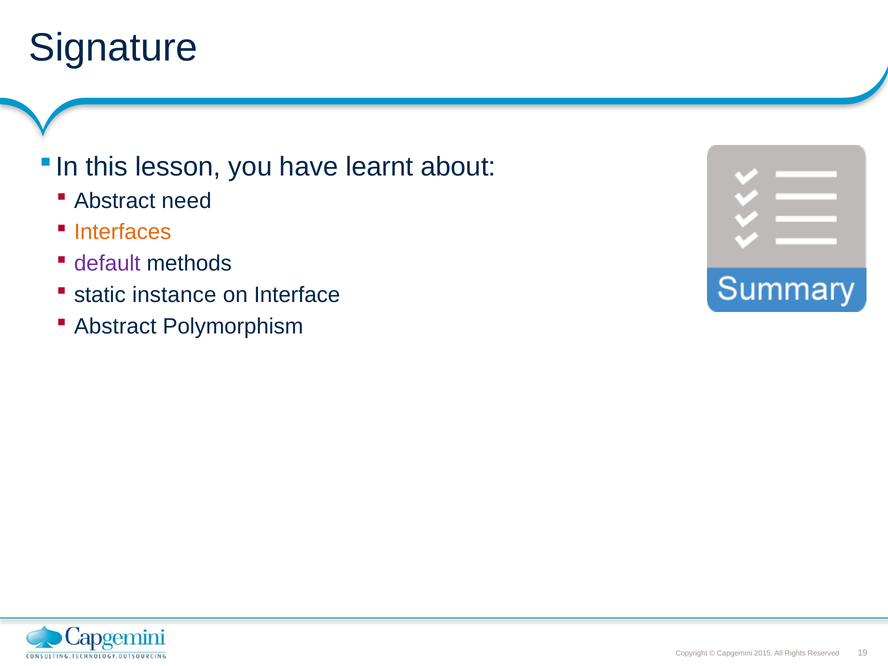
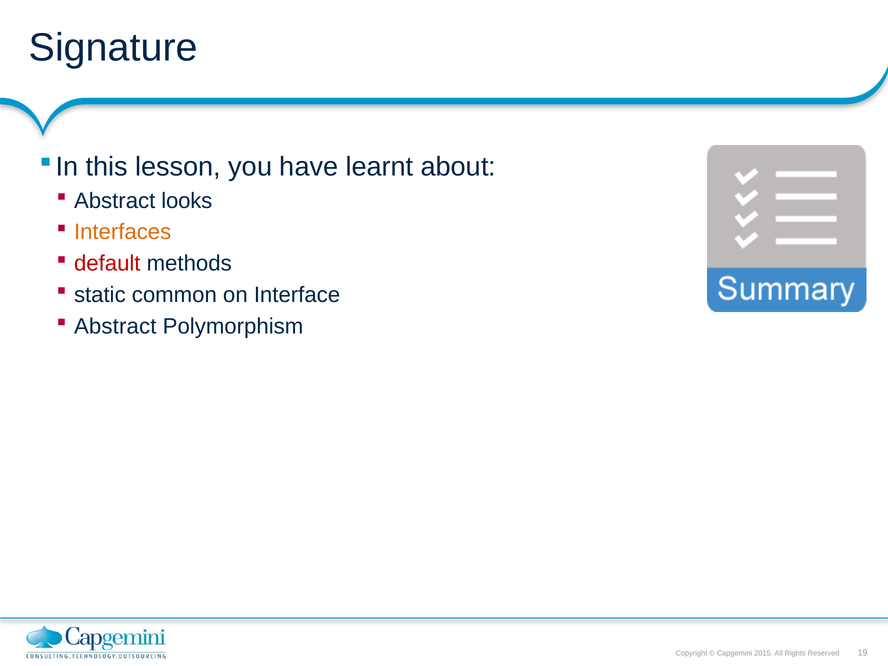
need: need -> looks (187, 201)
default colour: purple -> red (107, 264)
instance: instance -> common (174, 295)
